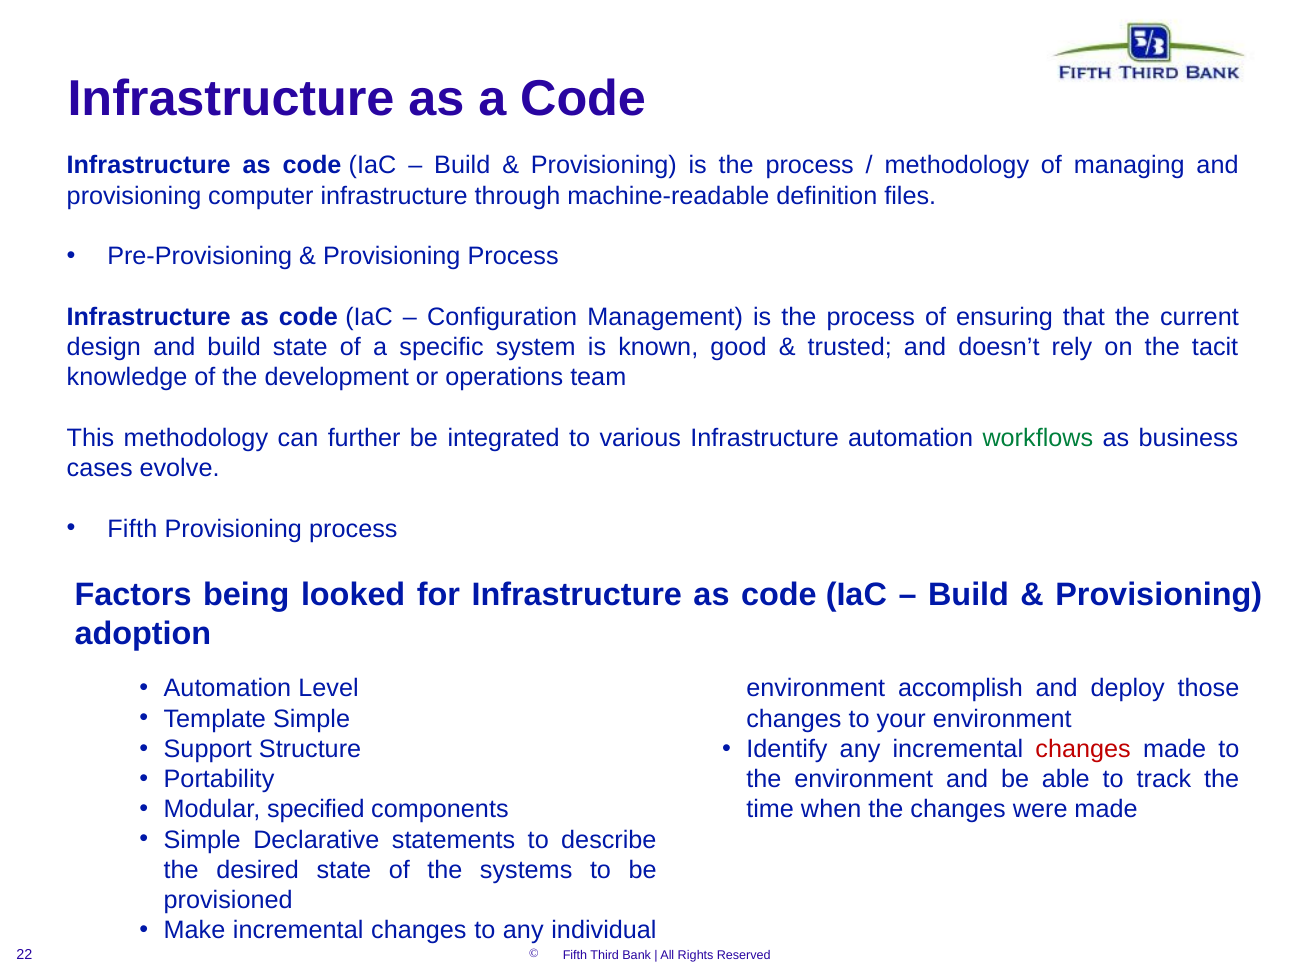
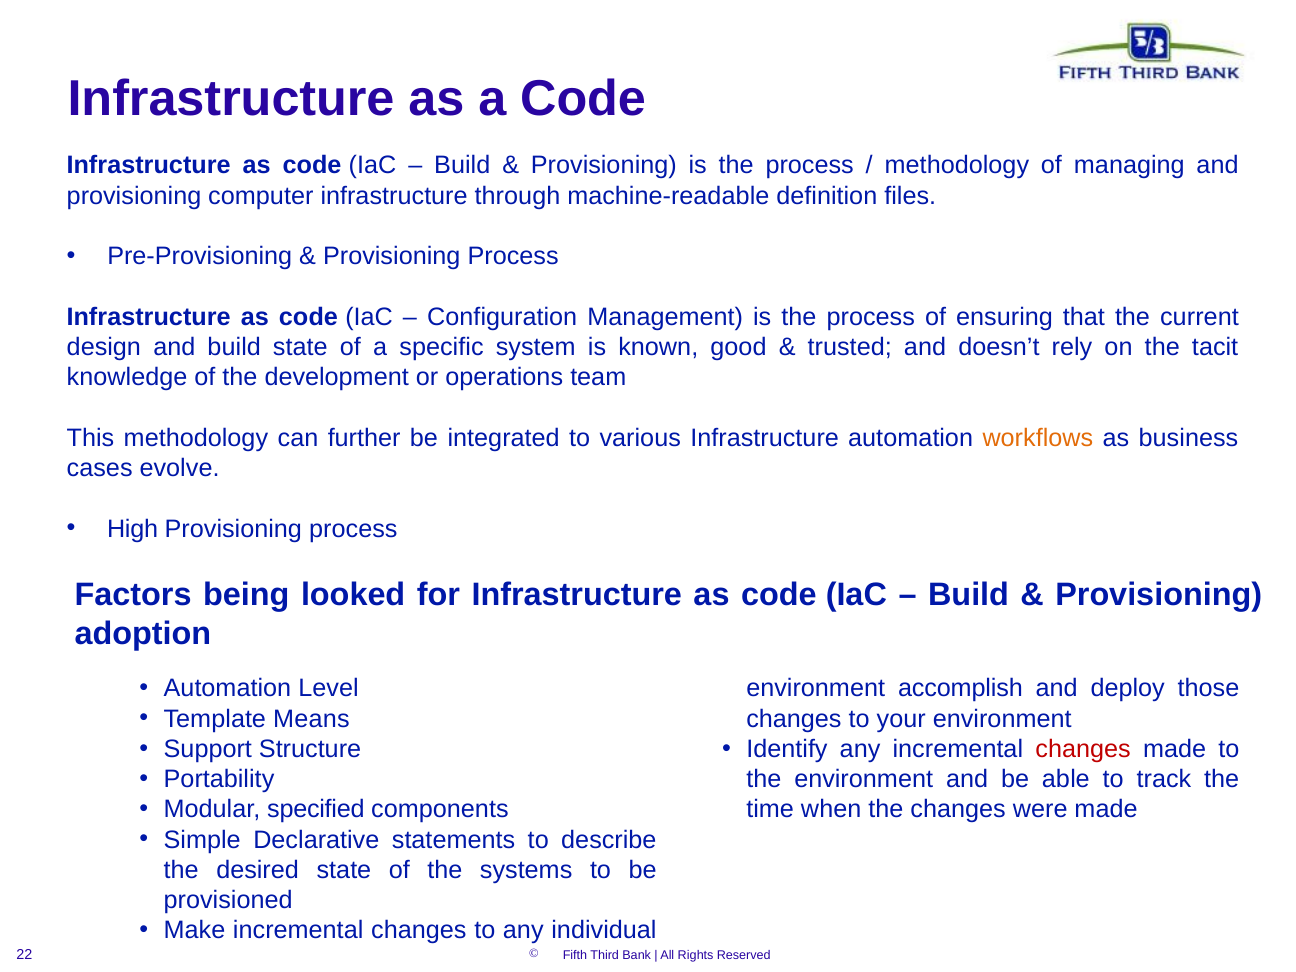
workflows colour: green -> orange (1038, 438)
Fifth: Fifth -> High (133, 529)
Template Simple: Simple -> Means (311, 719)
